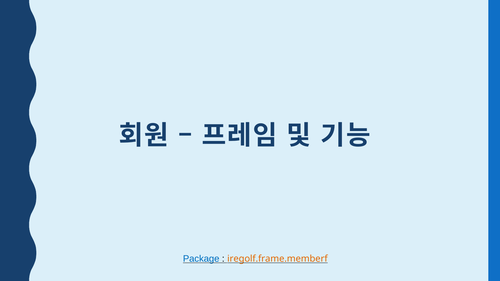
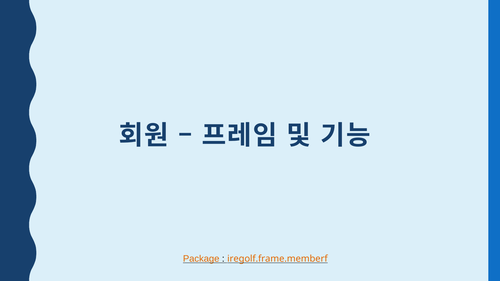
Package colour: blue -> orange (201, 259)
